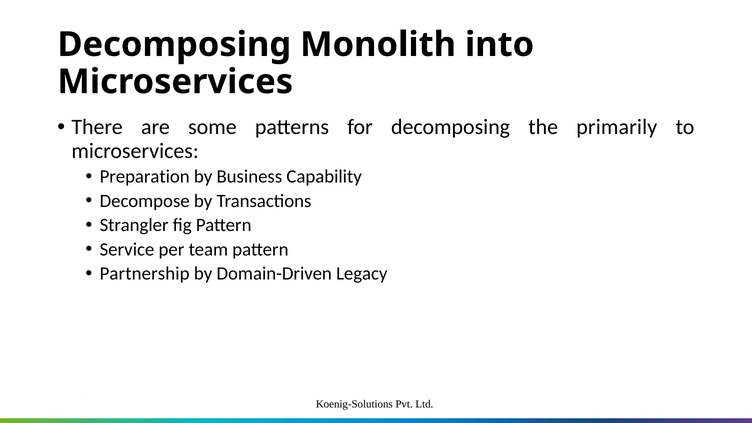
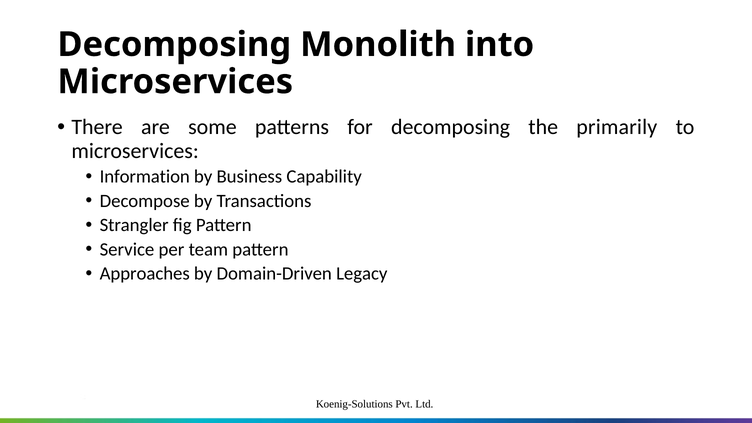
Preparation: Preparation -> Information (145, 177)
Partnership: Partnership -> Approaches (145, 274)
